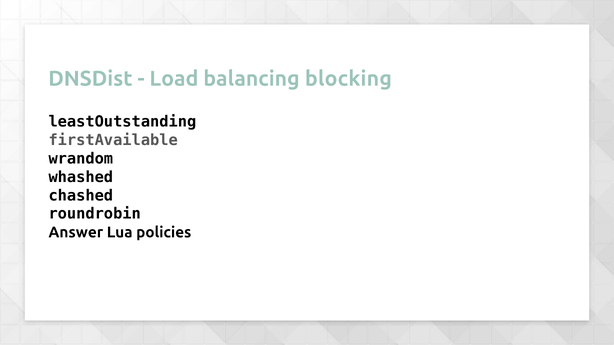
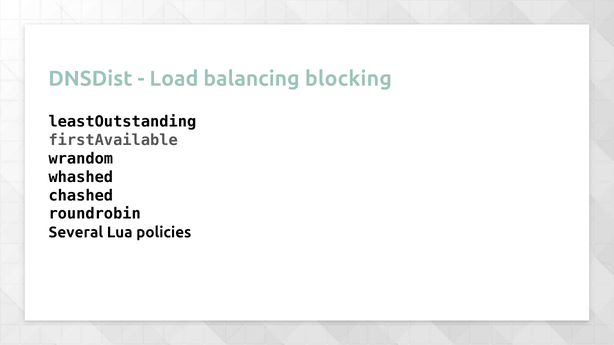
Answer: Answer -> Several (76, 233)
